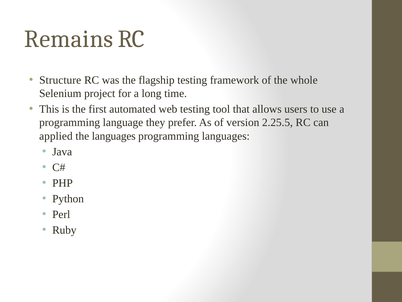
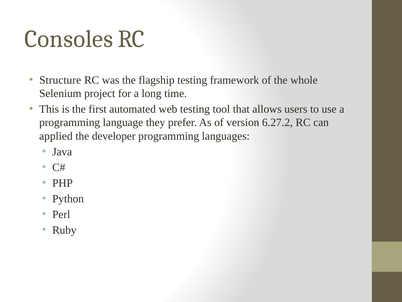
Remains: Remains -> Consoles (69, 39)
2.25.5: 2.25.5 -> 6.27.2 (277, 122)
the languages: languages -> developer (114, 136)
